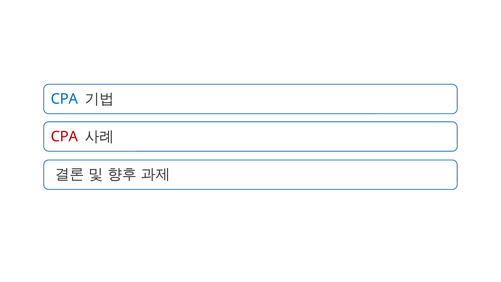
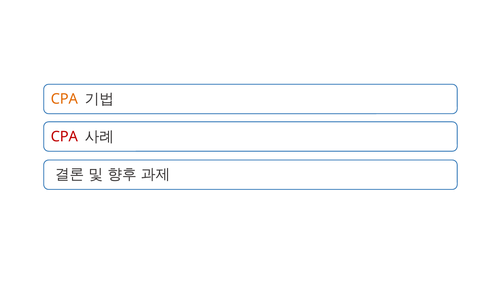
CPA colour: blue -> orange (64, 99)
